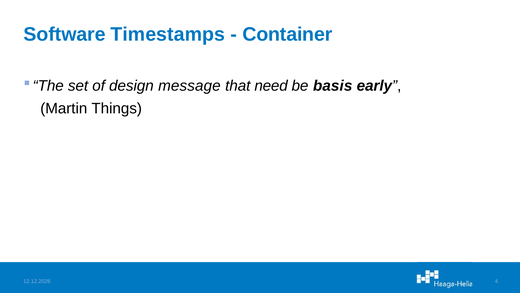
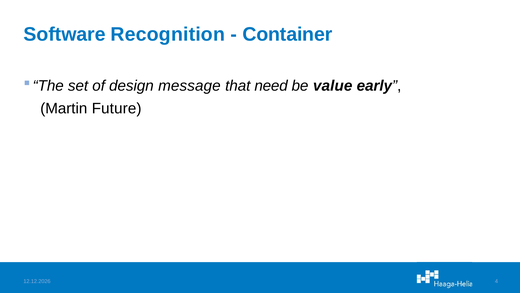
Timestamps: Timestamps -> Recognition (168, 34)
basis: basis -> value (333, 86)
Things: Things -> Future (117, 108)
